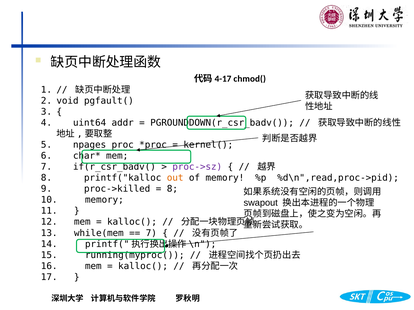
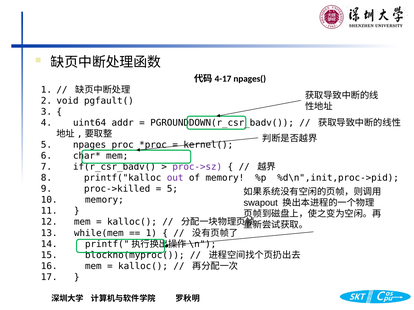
chmod(: chmod( -> npages( (250, 79)
out colour: orange -> purple (175, 178)
%d\n",read,proc->pid: %d\n",read,proc->pid -> %d\n",init,proc->pid (338, 178)
8: 8 -> 5 (172, 189)
7: 7 -> 1 (151, 233)
running(myproc(: running(myproc( -> blockno(myproc( (135, 255)
